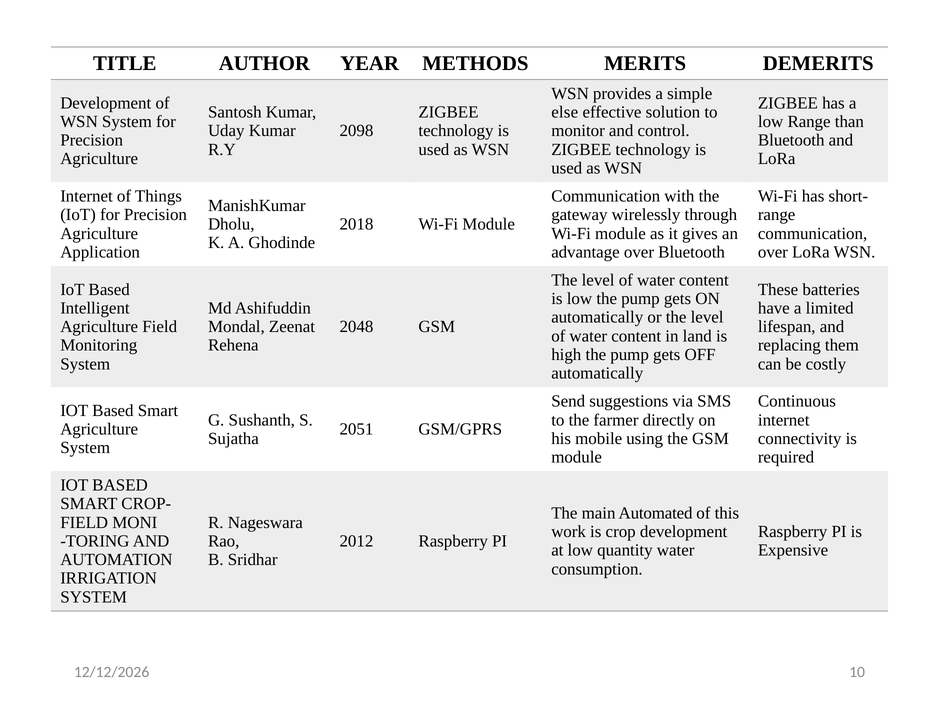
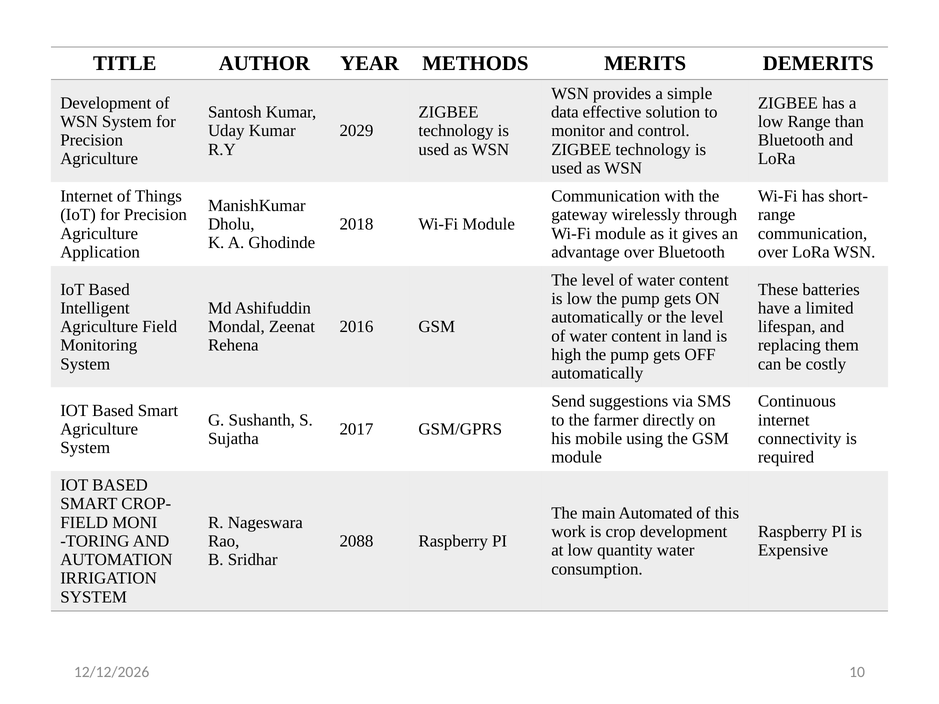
else: else -> data (565, 112)
2098: 2098 -> 2029 (356, 131)
2048: 2048 -> 2016 (356, 327)
2051: 2051 -> 2017 (356, 429)
2012: 2012 -> 2088 (356, 541)
